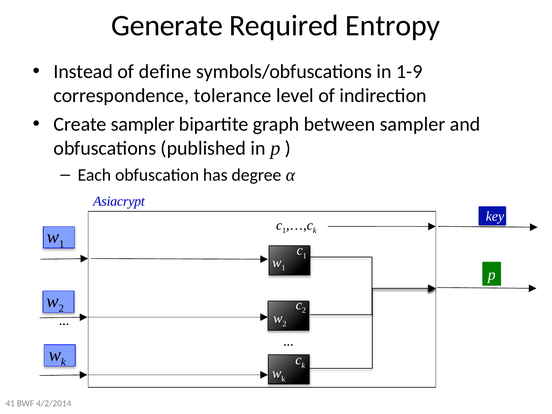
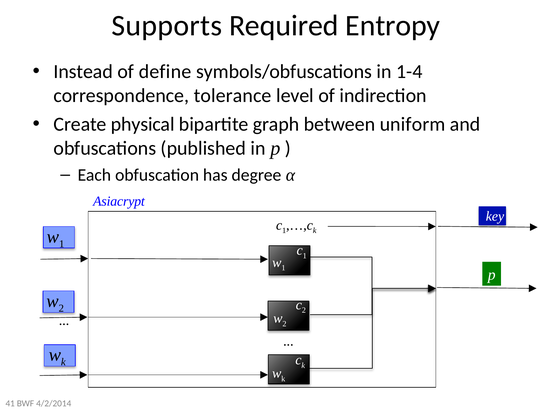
Generate: Generate -> Supports (167, 26)
1-9: 1-9 -> 1-4 (409, 72)
Create sampler: sampler -> physical (143, 124)
between sampler: sampler -> uniform (413, 124)
